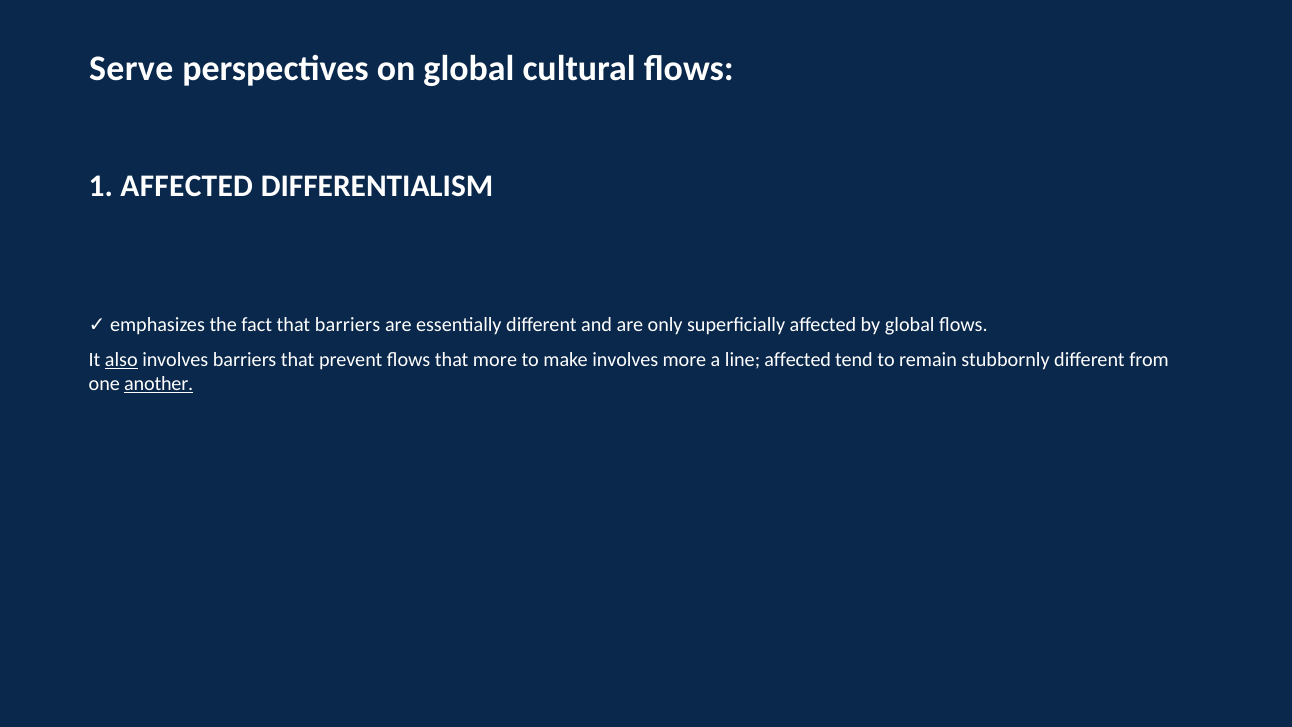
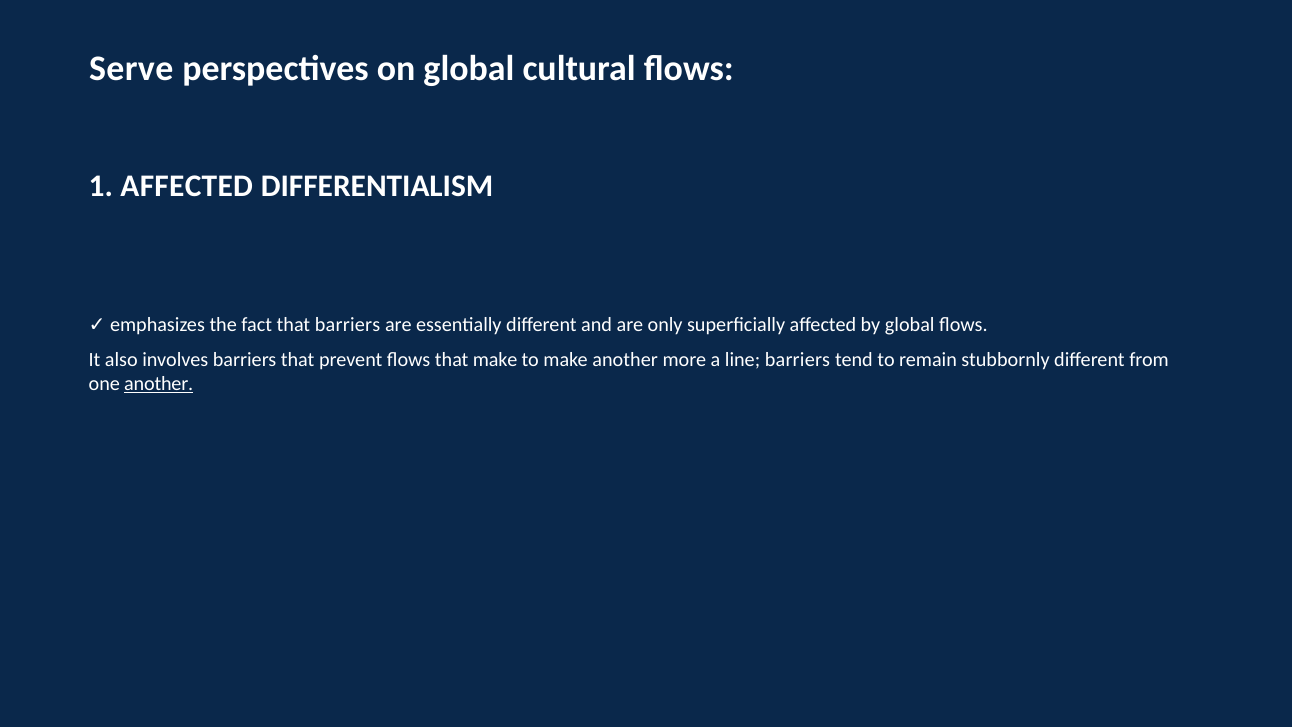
also underline: present -> none (121, 360)
that more: more -> make (495, 360)
make involves: involves -> another (625, 360)
line affected: affected -> barriers (797, 360)
